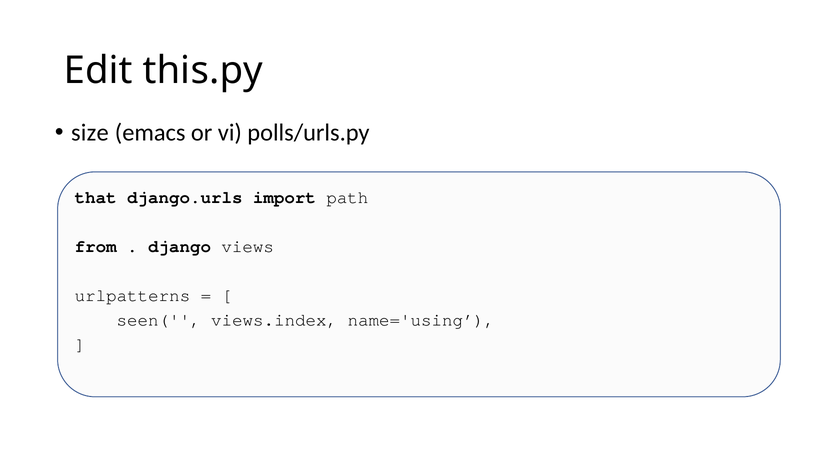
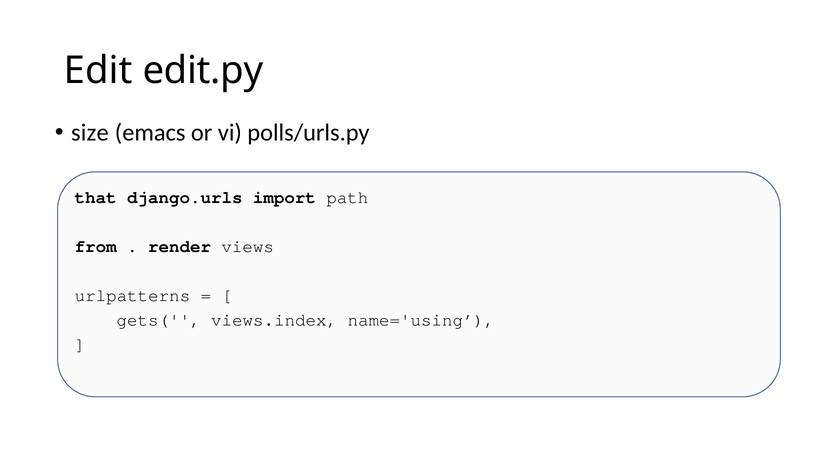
this.py: this.py -> edit.py (203, 70)
django: django -> render (180, 246)
seen(: seen( -> gets( (159, 320)
